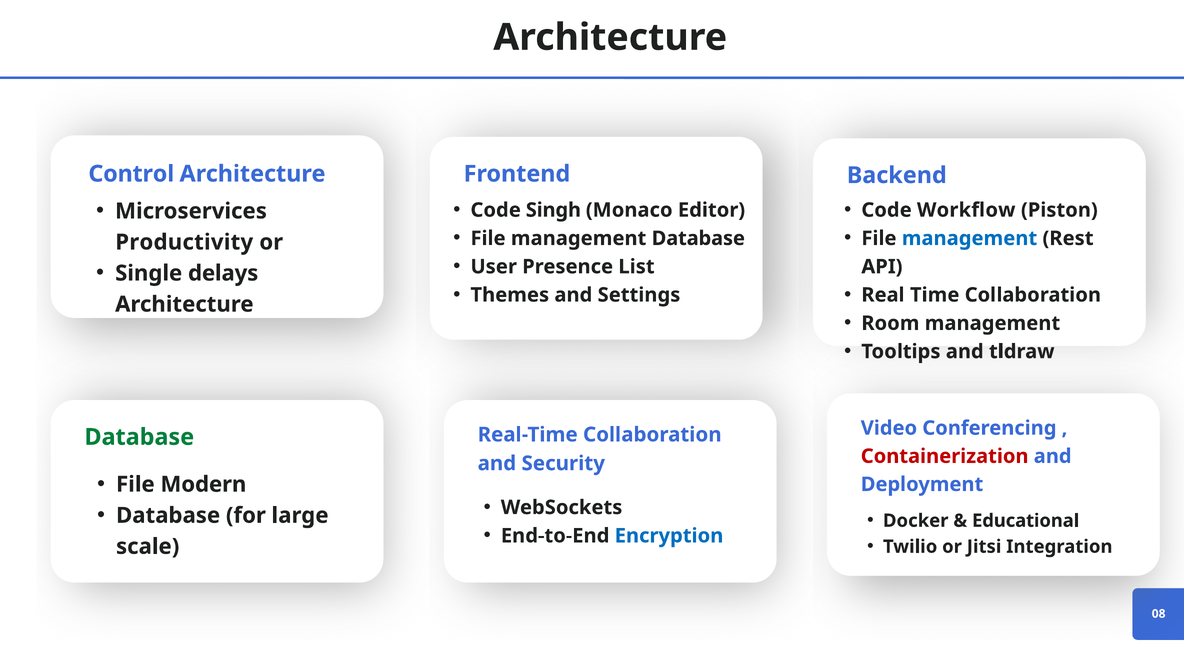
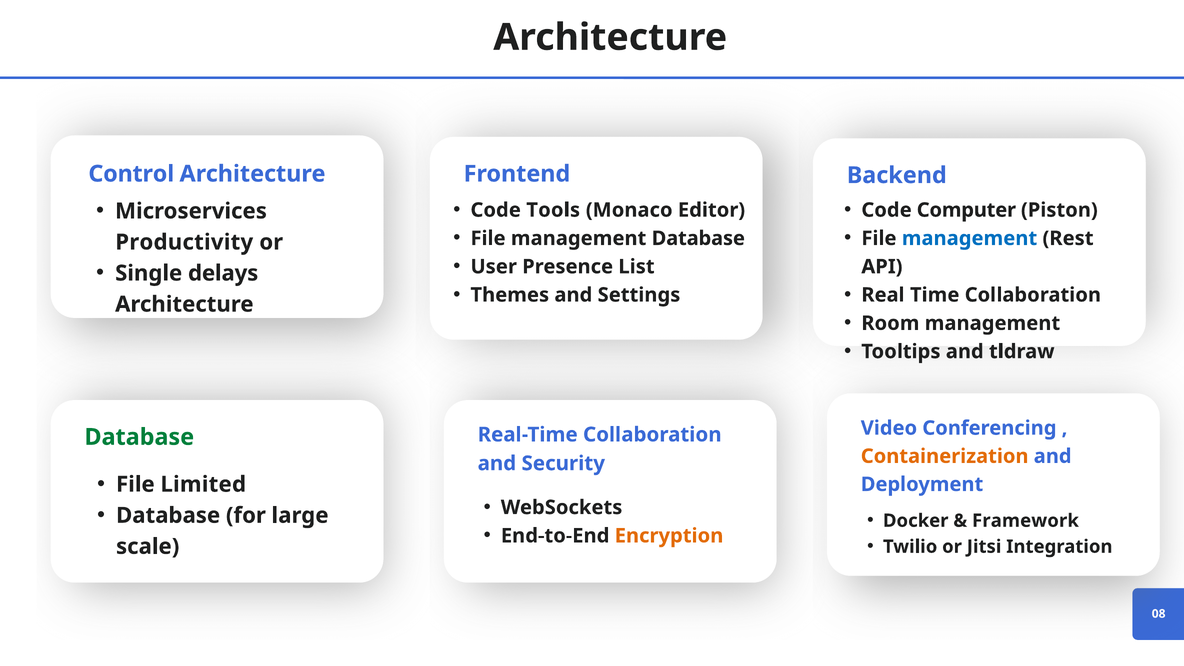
Singh: Singh -> Tools (553, 210)
Workflow: Workflow -> Computer (966, 210)
Containerization colour: red -> orange (945, 456)
Modern: Modern -> Limited (203, 484)
Educational: Educational -> Framework (1025, 521)
Encryption colour: blue -> orange (669, 536)
